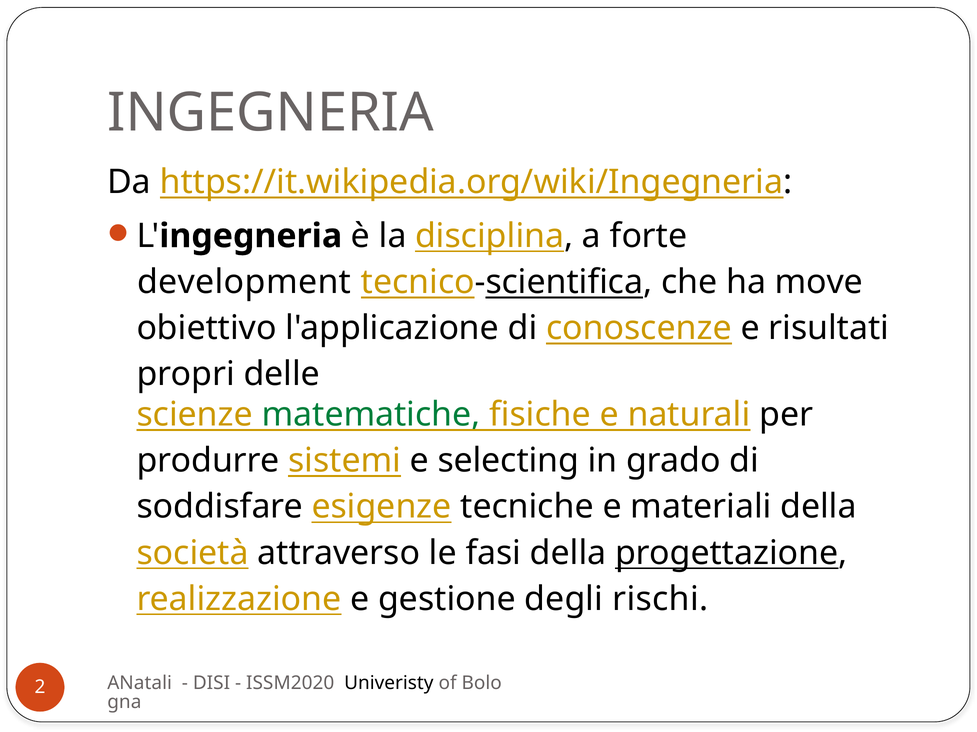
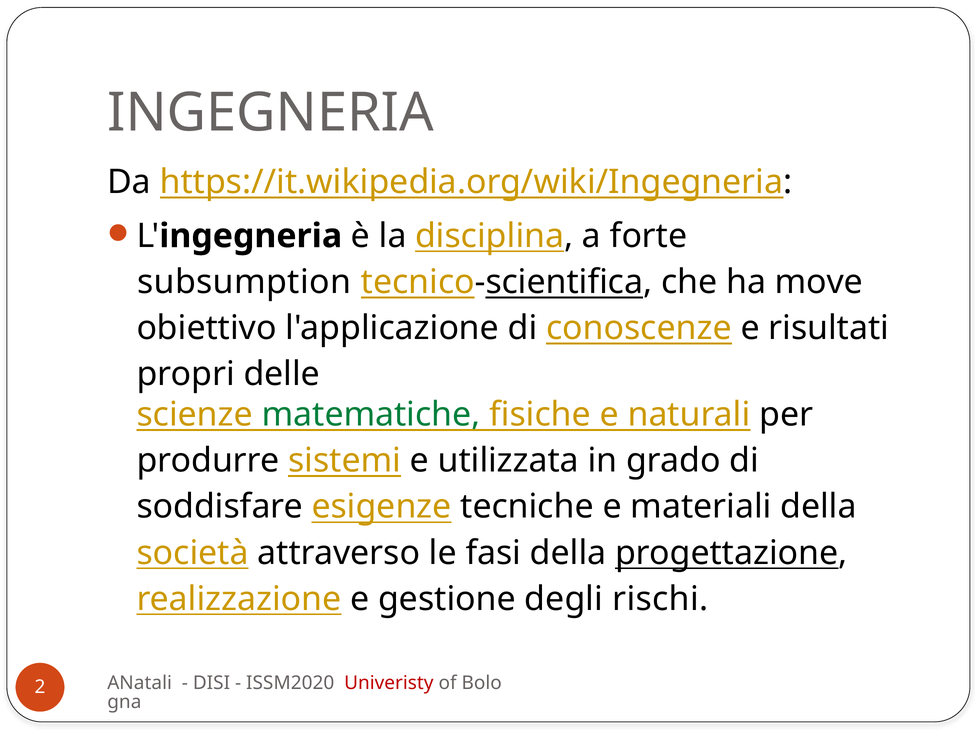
development: development -> subsumption (244, 282)
selecting: selecting -> utilizzata (508, 461)
Univeristy colour: black -> red (389, 684)
